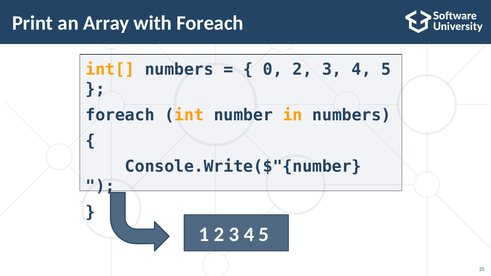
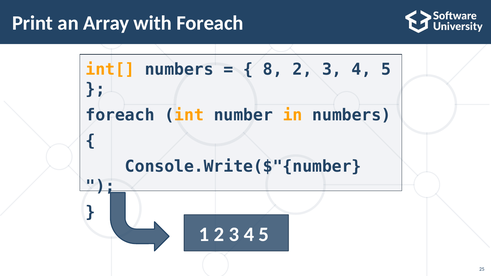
0: 0 -> 8 (273, 70)
